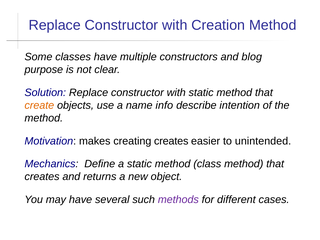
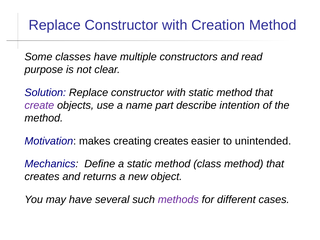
blog: blog -> read (252, 57)
create colour: orange -> purple (39, 105)
info: info -> part (164, 105)
